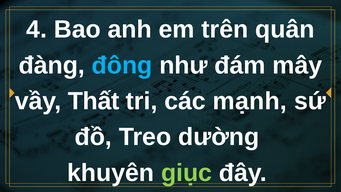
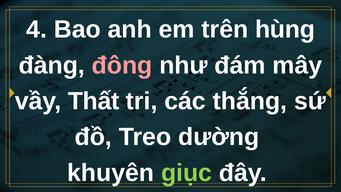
quân: quân -> hùng (285, 29)
đông colour: light blue -> pink (122, 65)
mạnh: mạnh -> thắng (250, 101)
